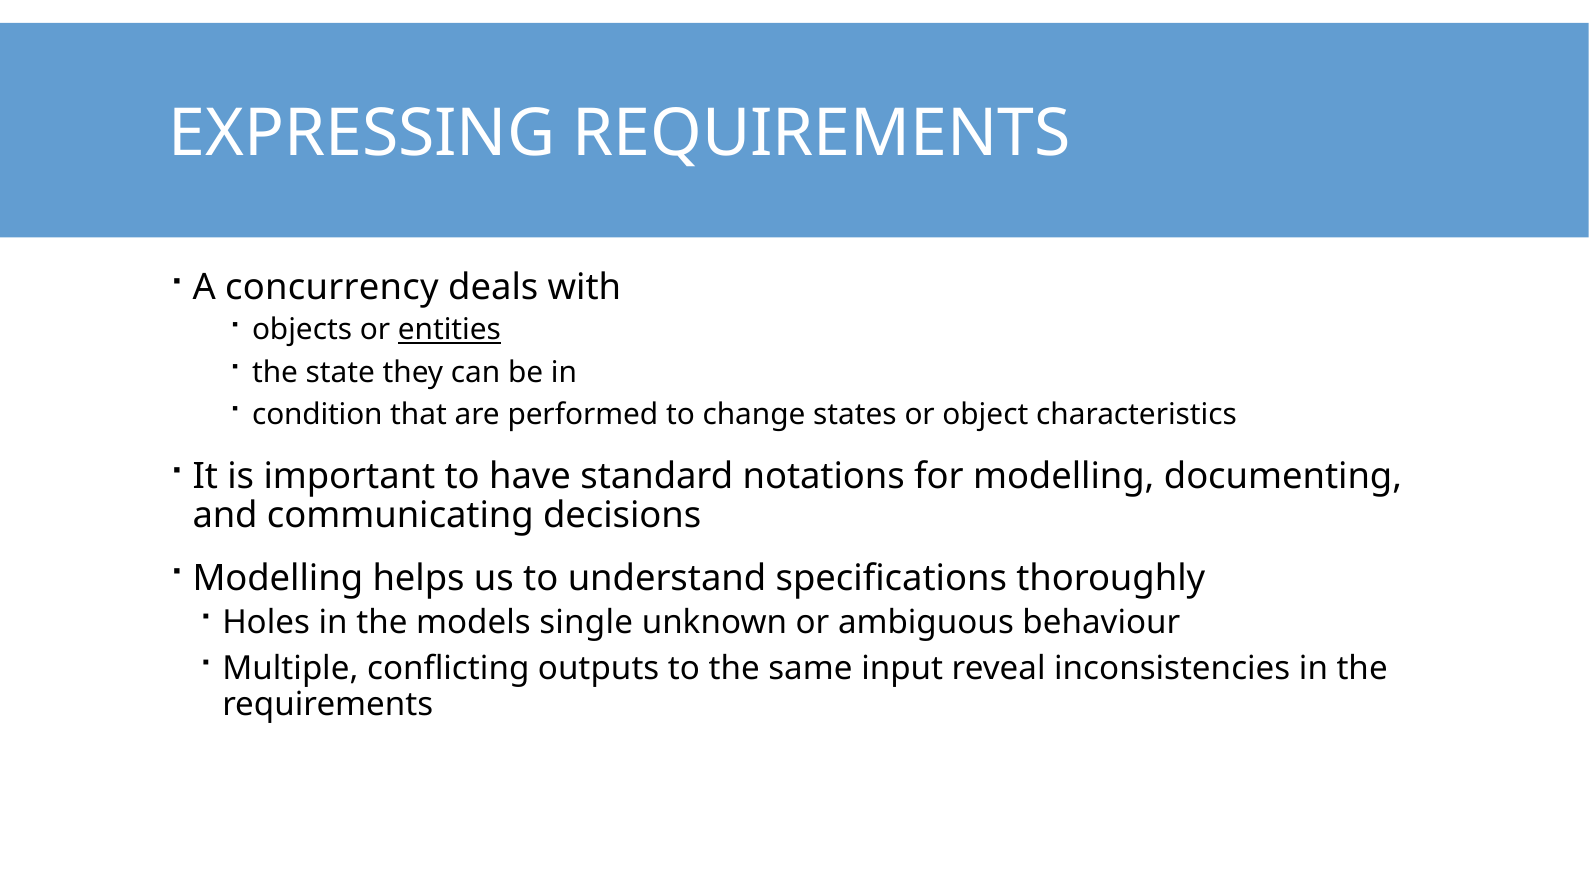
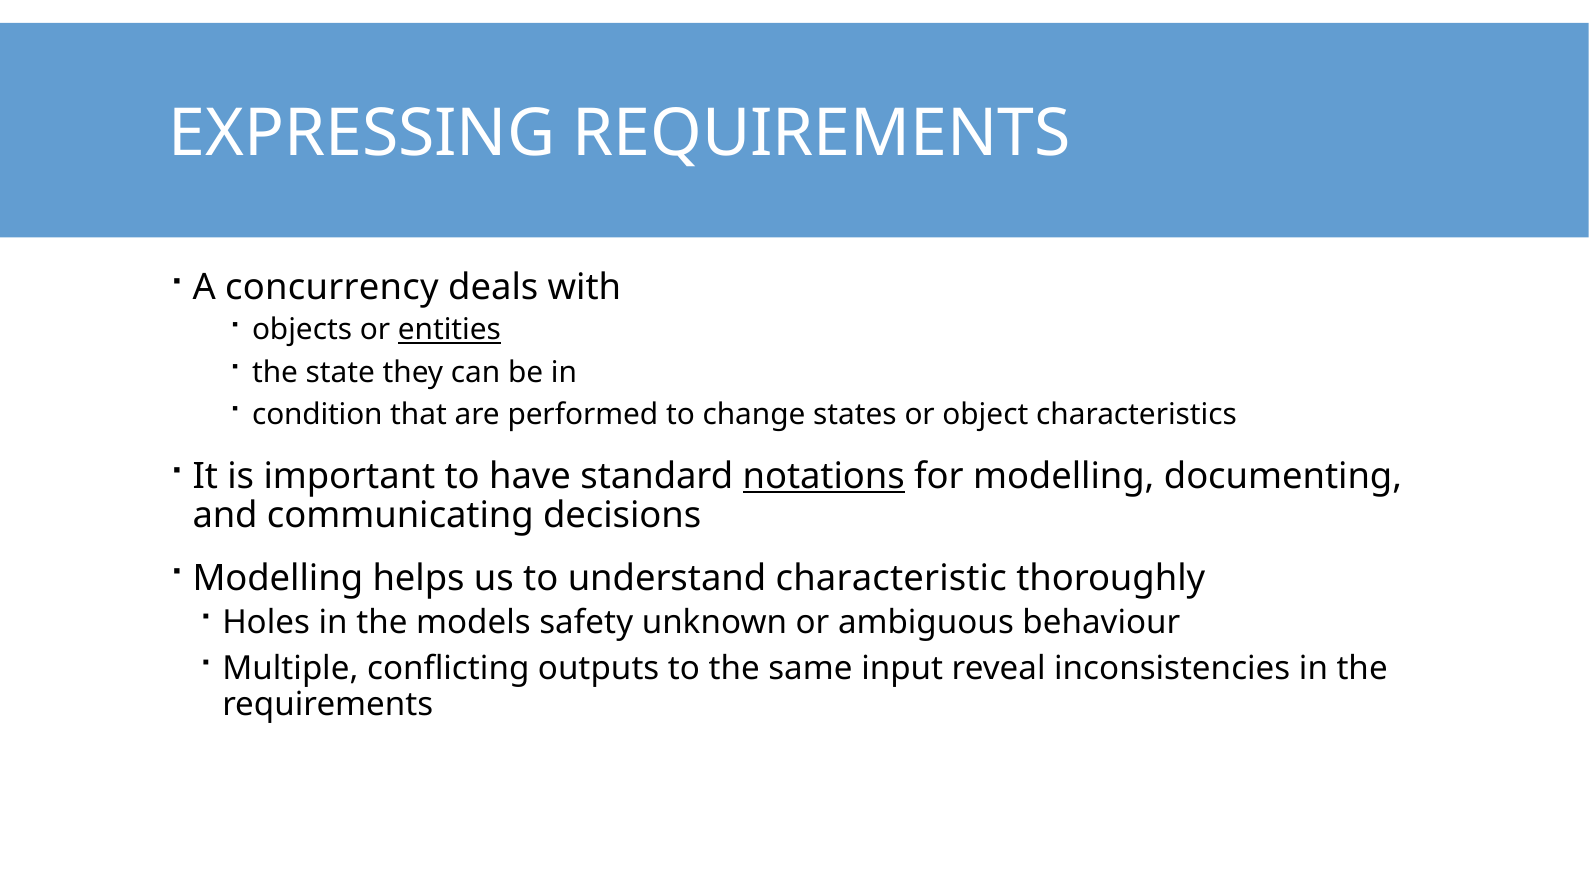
notations underline: none -> present (824, 476)
specifications: specifications -> characteristic (891, 578)
single: single -> safety (586, 622)
